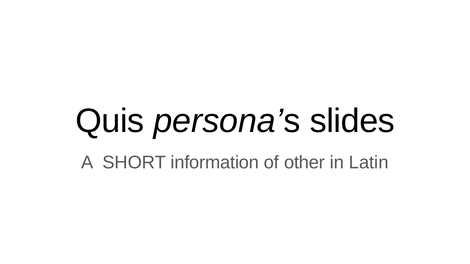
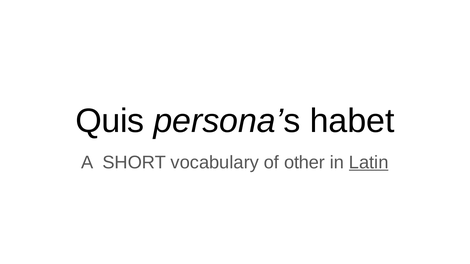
slides: slides -> habet (352, 121)
information: information -> vocabulary (215, 163)
Latin underline: none -> present (369, 163)
